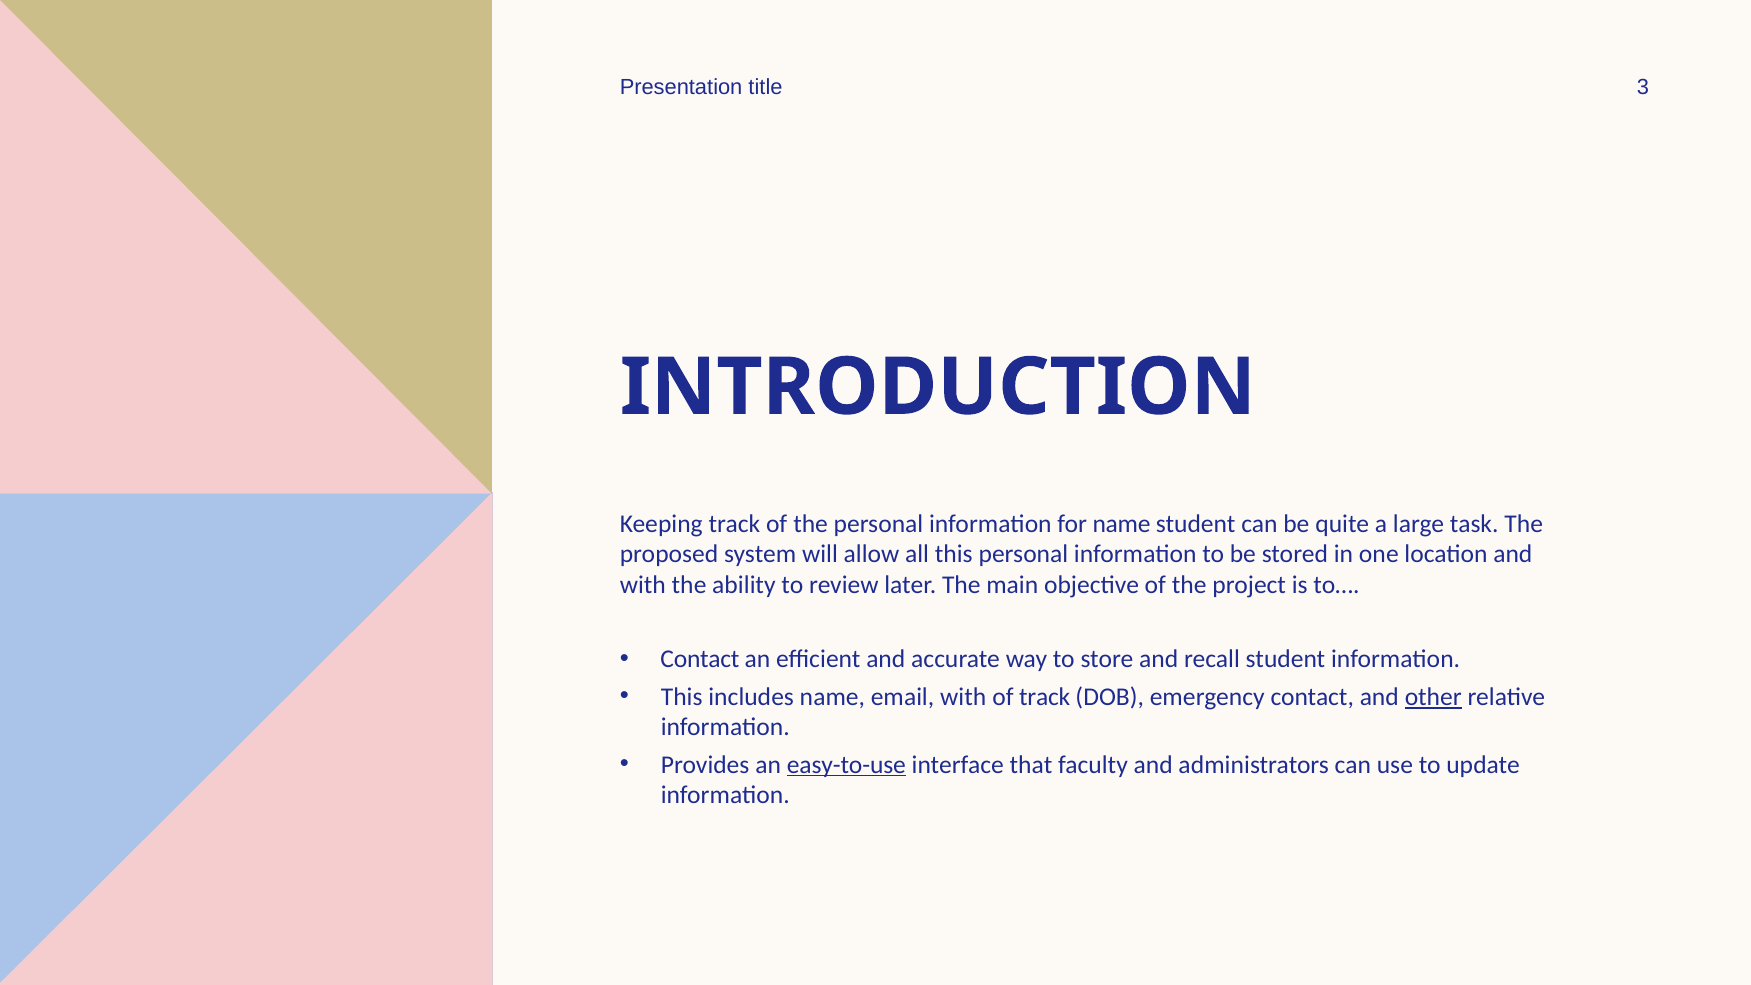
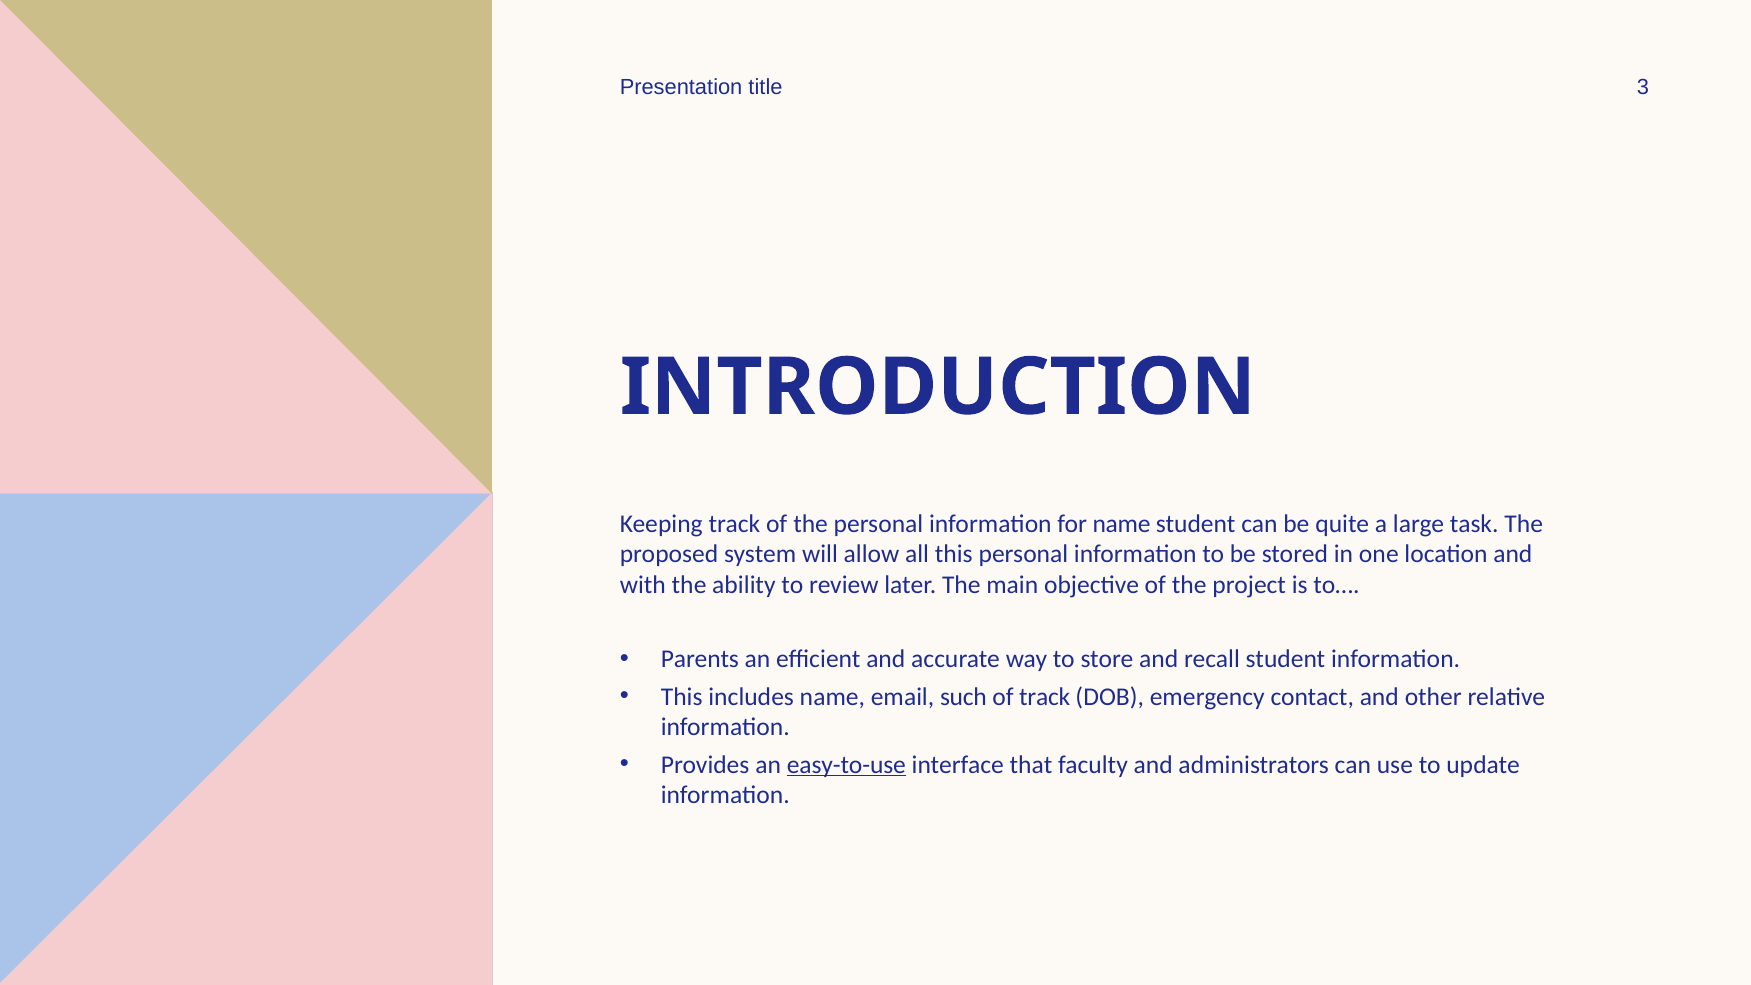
Contact: Contact -> Parents (700, 660)
email with: with -> such (963, 697)
other underline: present -> none (1433, 697)
